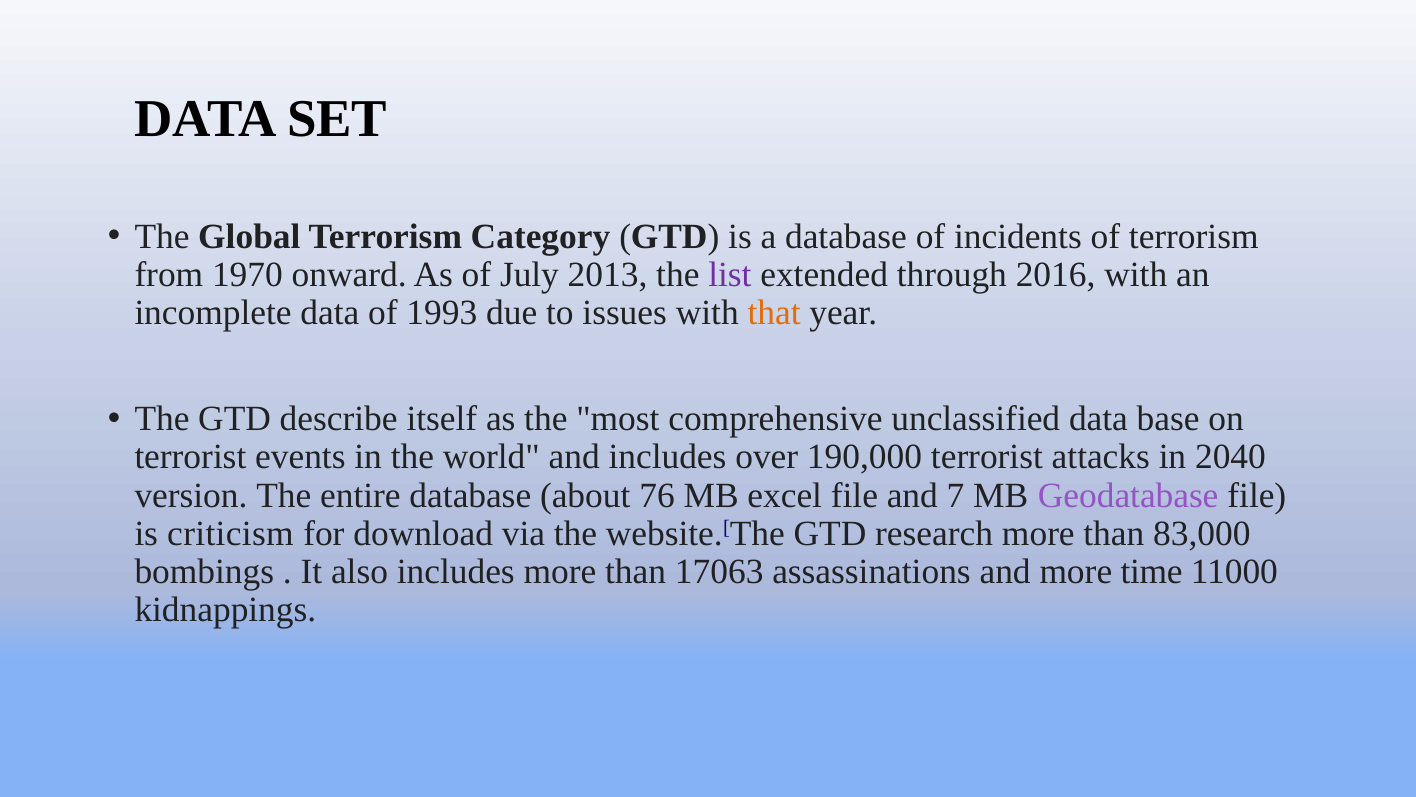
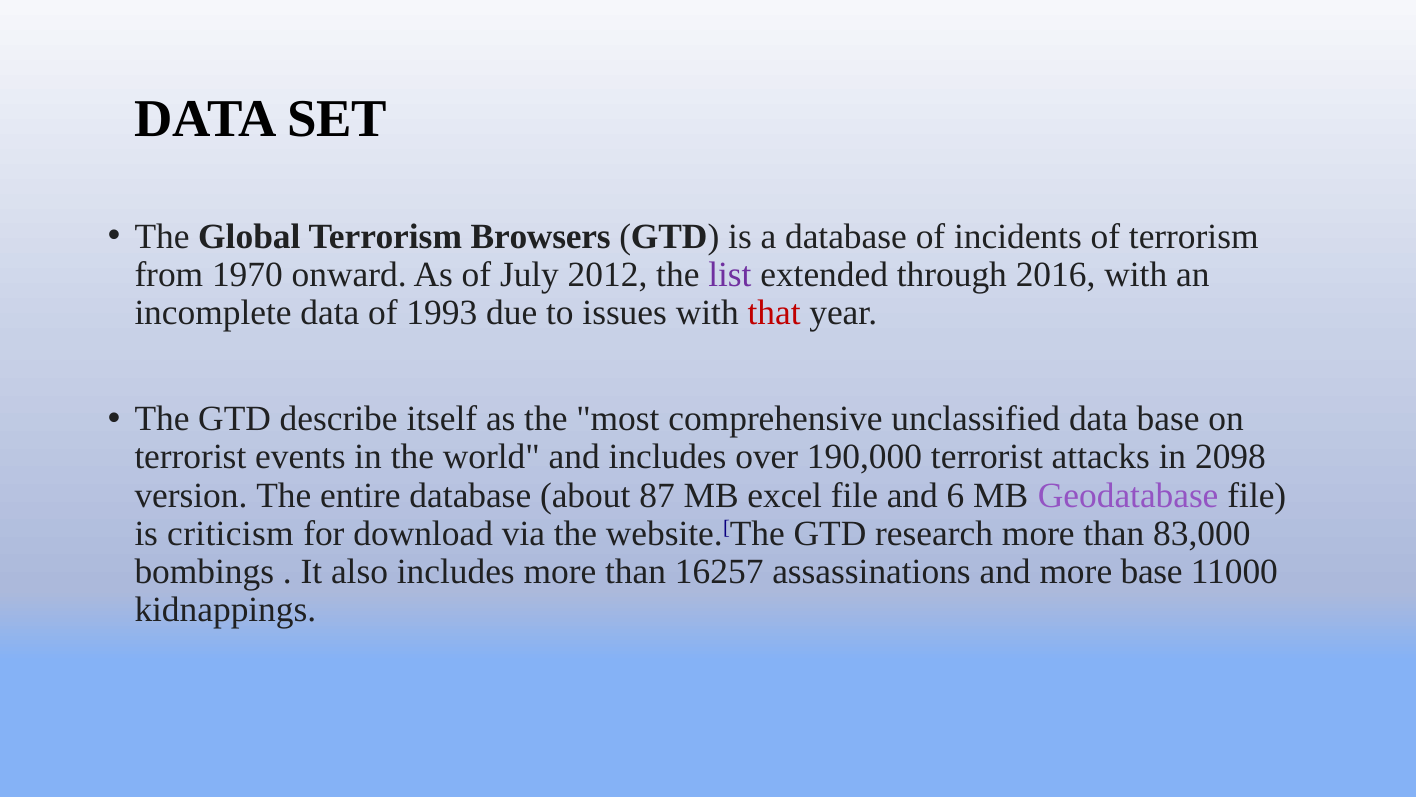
Category: Category -> Browsers (541, 236)
2013: 2013 -> 2012 (608, 274)
that colour: orange -> red (774, 313)
2040: 2040 -> 2098 (1230, 457)
76: 76 -> 87 (657, 495)
7: 7 -> 6 (956, 495)
17063: 17063 -> 16257 (719, 571)
more time: time -> base (1152, 571)
